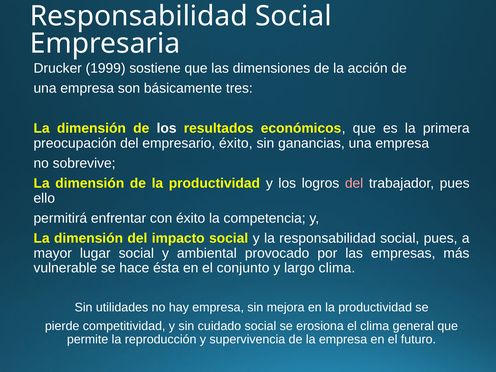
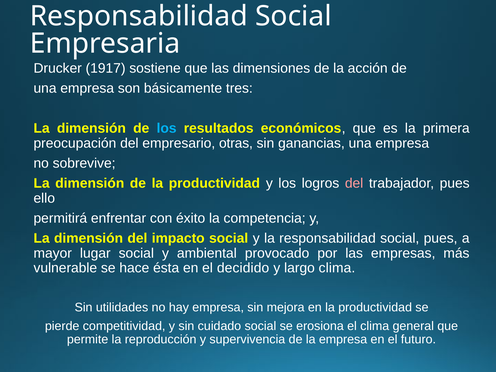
1999: 1999 -> 1917 (106, 68)
los colour: white -> light blue (167, 128)
empresario éxito: éxito -> otras (236, 143)
conjunto: conjunto -> decidido (243, 268)
